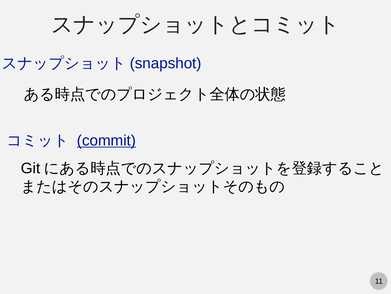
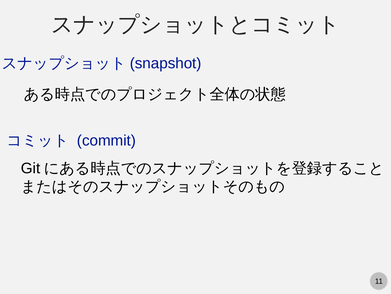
commit underline: present -> none (106, 140)
